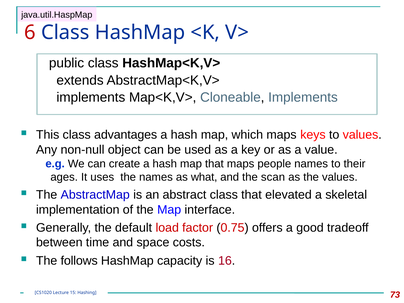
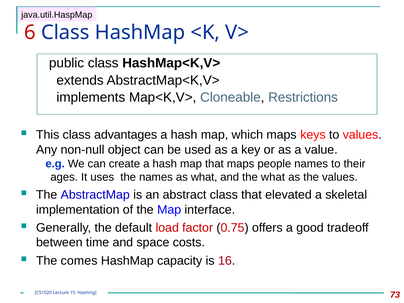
Cloneable Implements: Implements -> Restrictions (303, 98)
the scan: scan -> what (273, 177)
follows: follows -> comes (79, 261)
